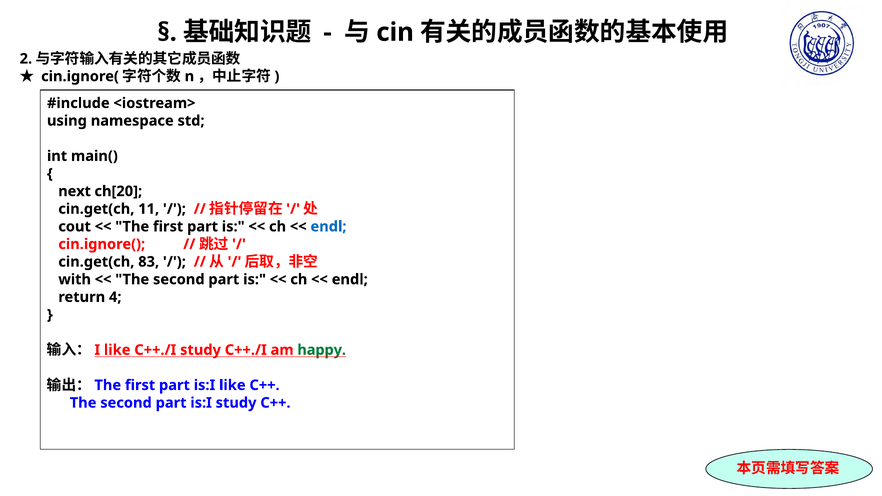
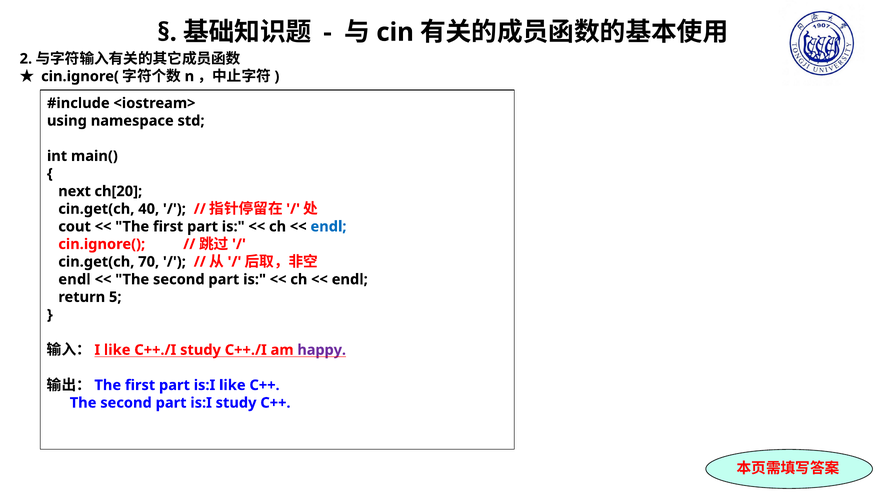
11: 11 -> 40 (149, 209)
83: 83 -> 70 (149, 262)
with: with -> endl (75, 279)
4: 4 -> 5 (115, 297)
happy colour: green -> purple (322, 350)
